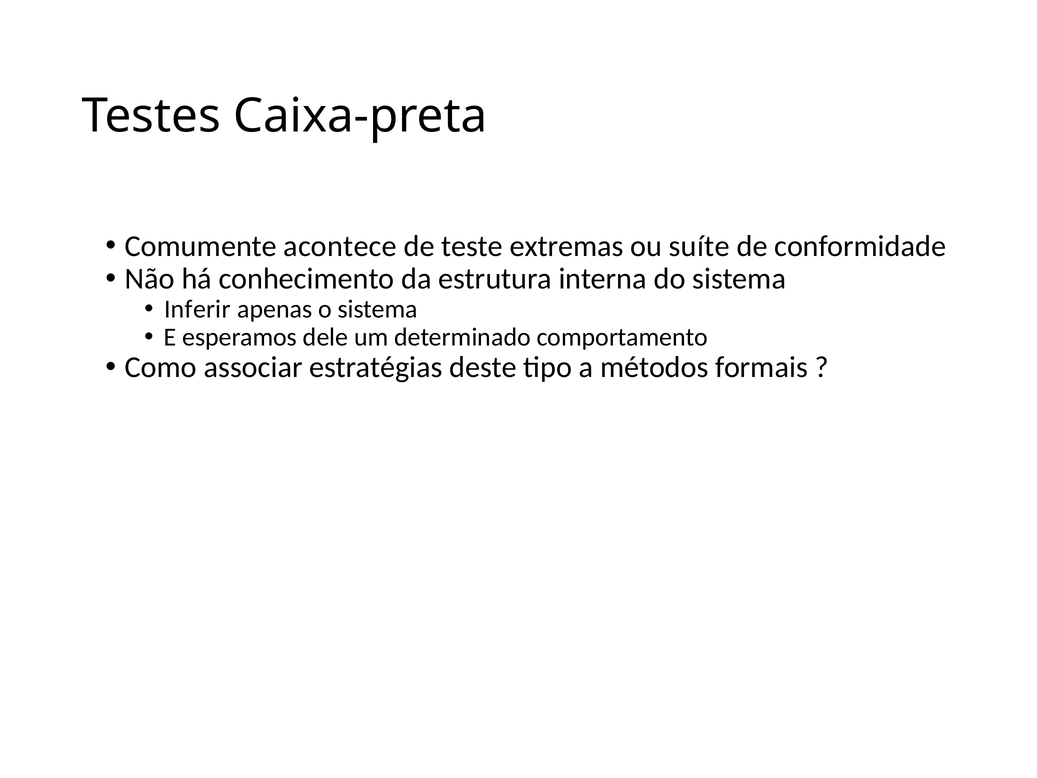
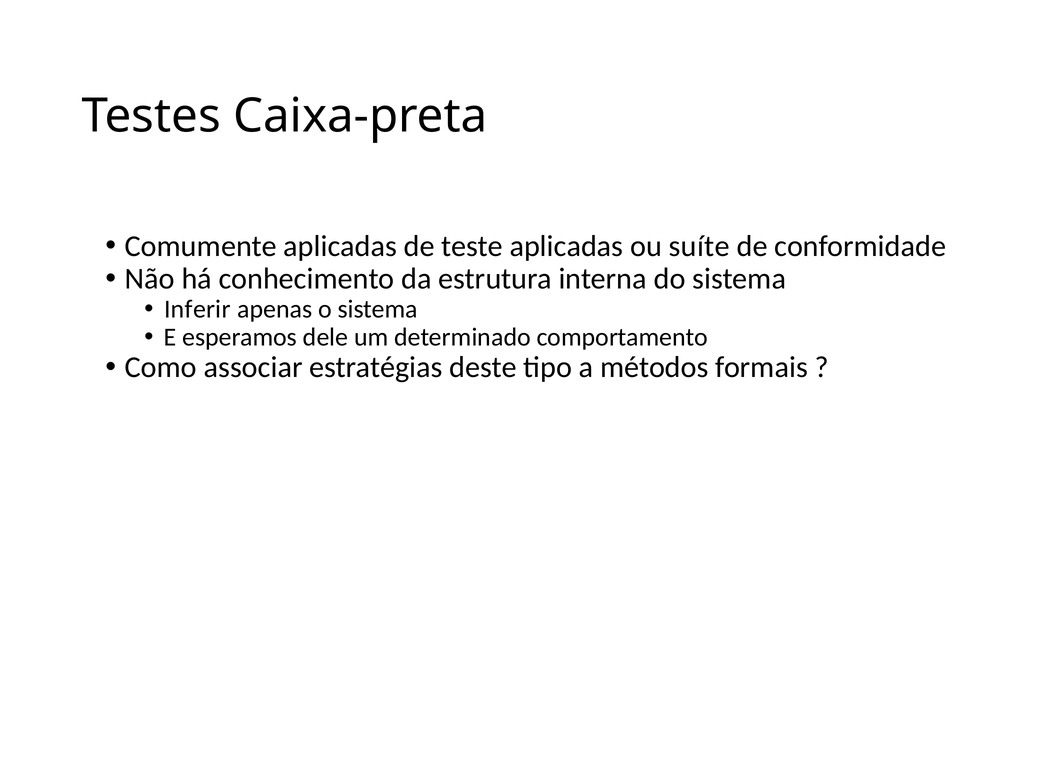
Comumente acontece: acontece -> aplicadas (340, 246)
teste extremas: extremas -> aplicadas (566, 246)
